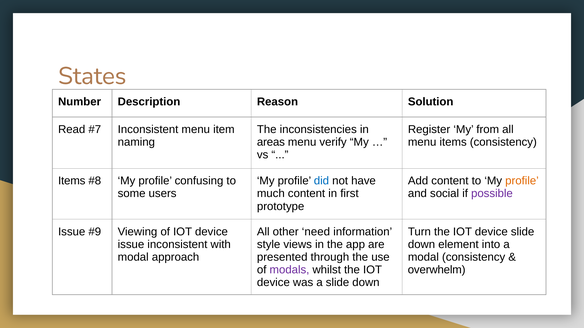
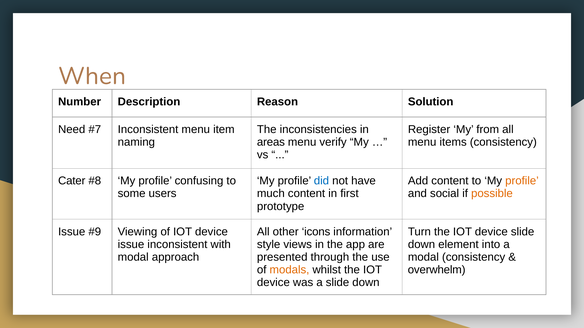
States: States -> When (92, 76)
Read: Read -> Need (72, 130)
Items: Items -> Cater (72, 181)
possible colour: purple -> orange (492, 194)
need: need -> icons (316, 232)
modals colour: purple -> orange (289, 270)
